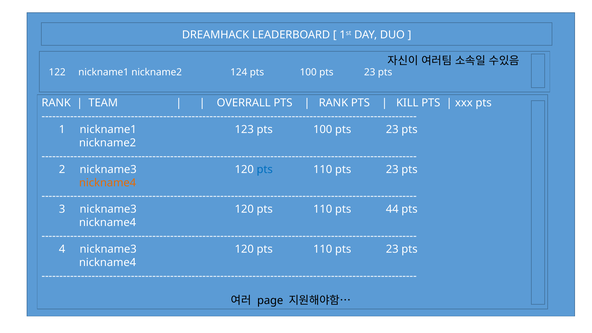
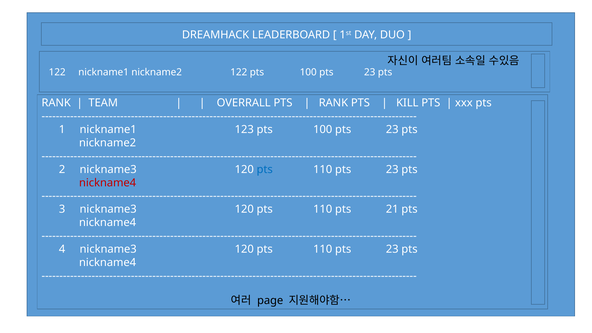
nickname2 124: 124 -> 122 (239, 72)
nickname4 colour: orange -> red (108, 183)
44: 44 -> 21 (392, 209)
